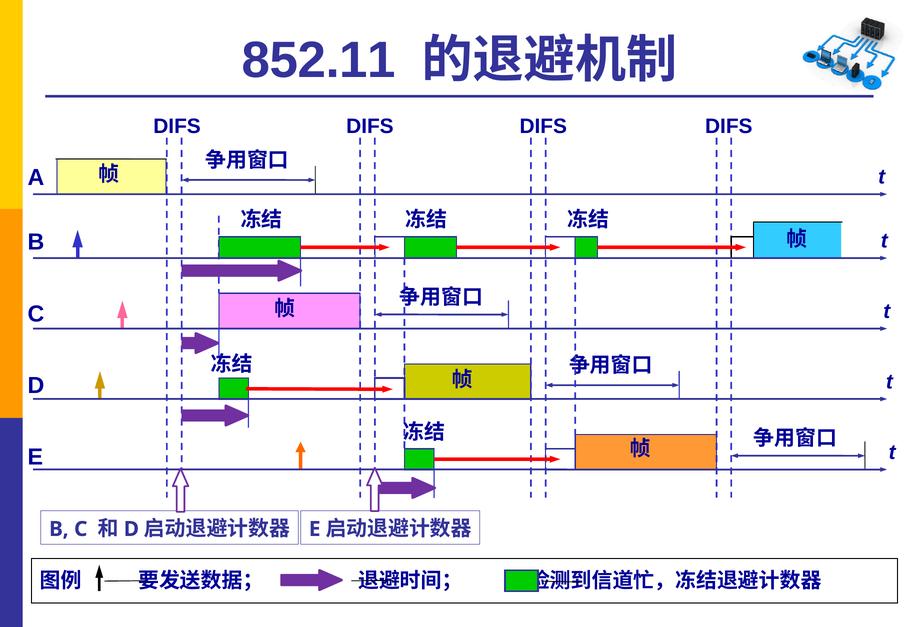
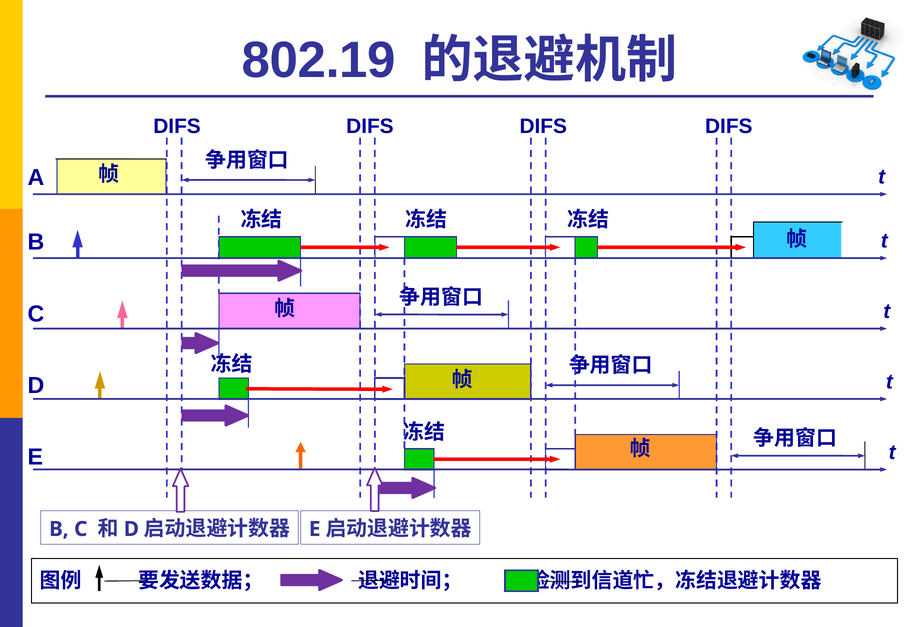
852.11: 852.11 -> 802.19 (319, 60)
